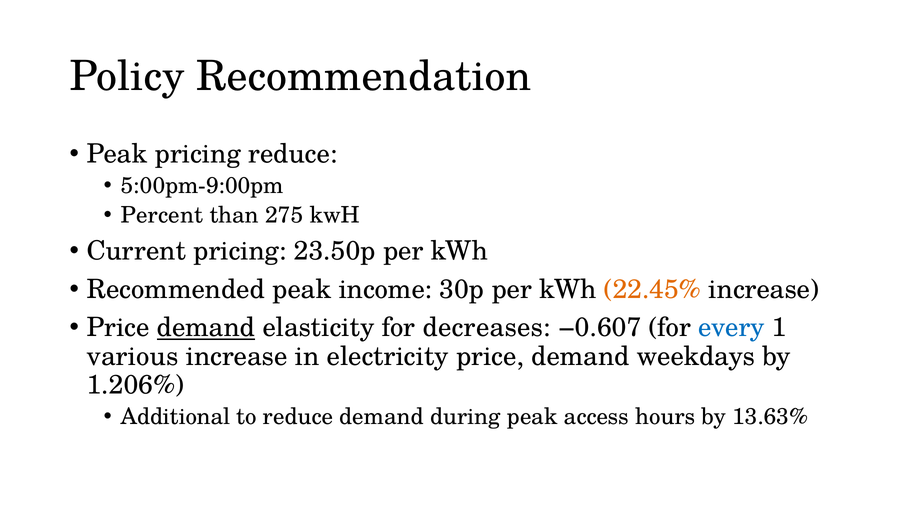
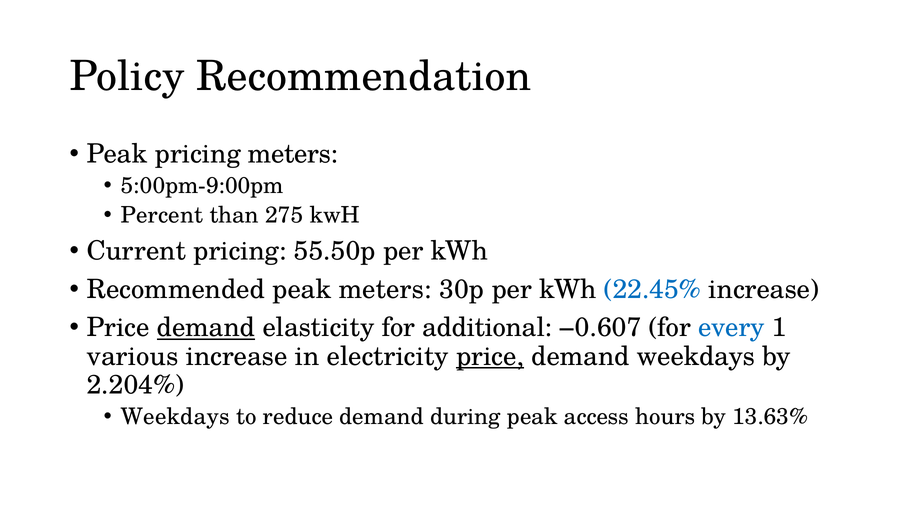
pricing reduce: reduce -> meters (293, 154)
23.50p: 23.50p -> 55.50p (335, 251)
peak income: income -> meters (385, 289)
22.45% colour: orange -> blue (652, 289)
decreases: decreases -> additional (487, 328)
price underline: none -> present (490, 356)
1.206%: 1.206% -> 2.204% (135, 385)
Additional: Additional -> Weekdays (175, 417)
